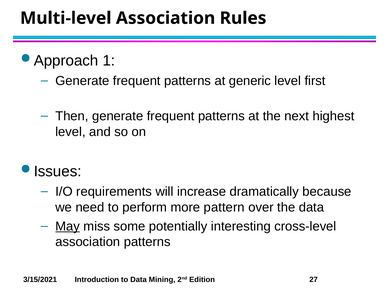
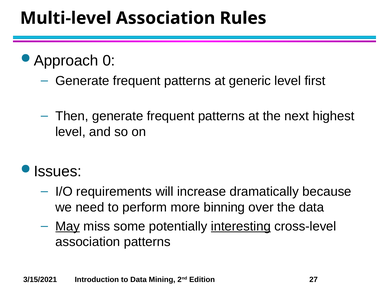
1: 1 -> 0 (109, 61)
pattern: pattern -> binning (224, 207)
interesting underline: none -> present (241, 226)
